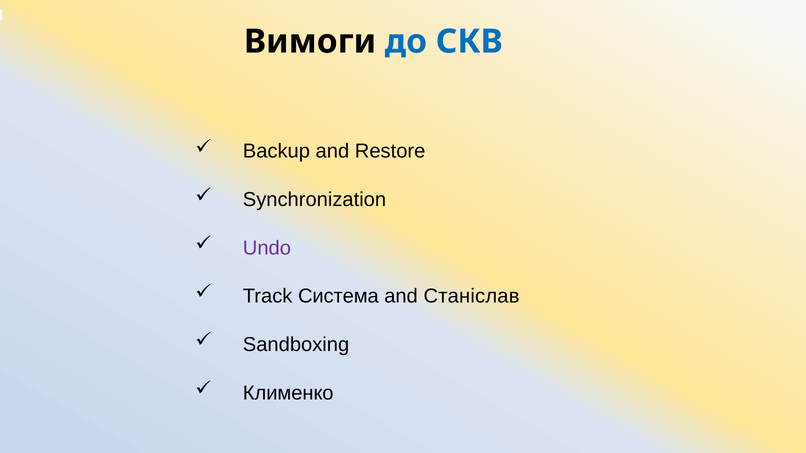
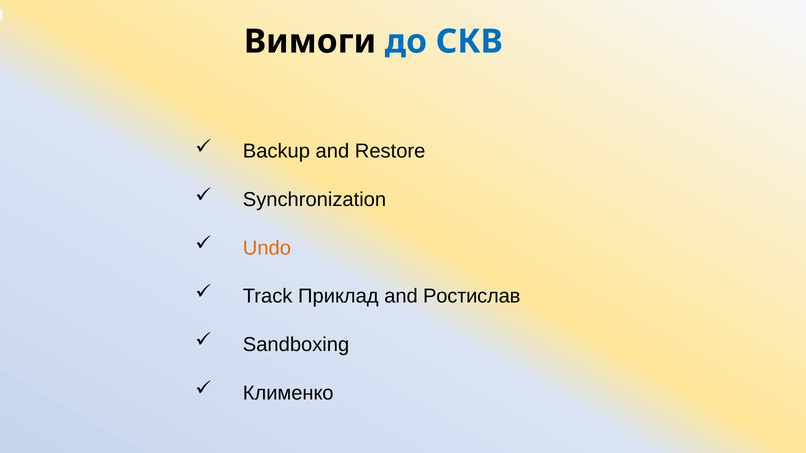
Undo colour: purple -> orange (267, 248)
Система: Система -> Приклад (338, 297)
Станіслав: Станіслав -> Ростислав (472, 297)
